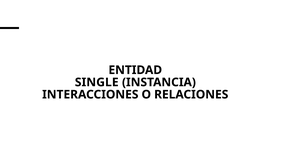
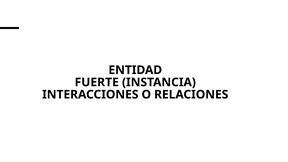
SINGLE: SINGLE -> FUERTE (97, 82)
